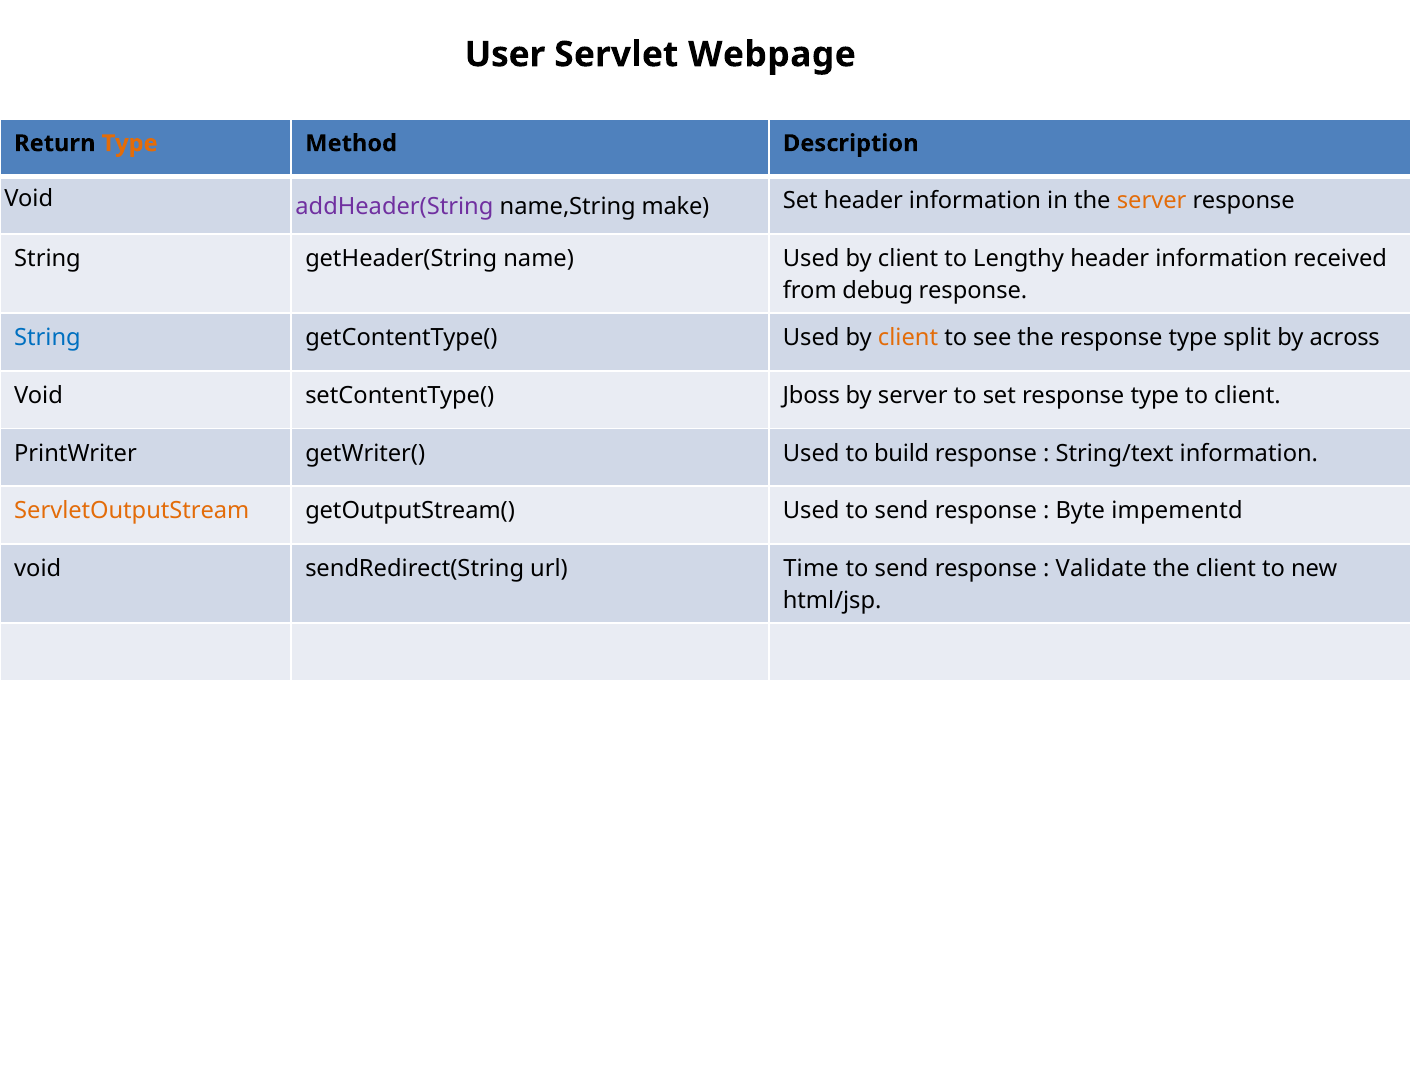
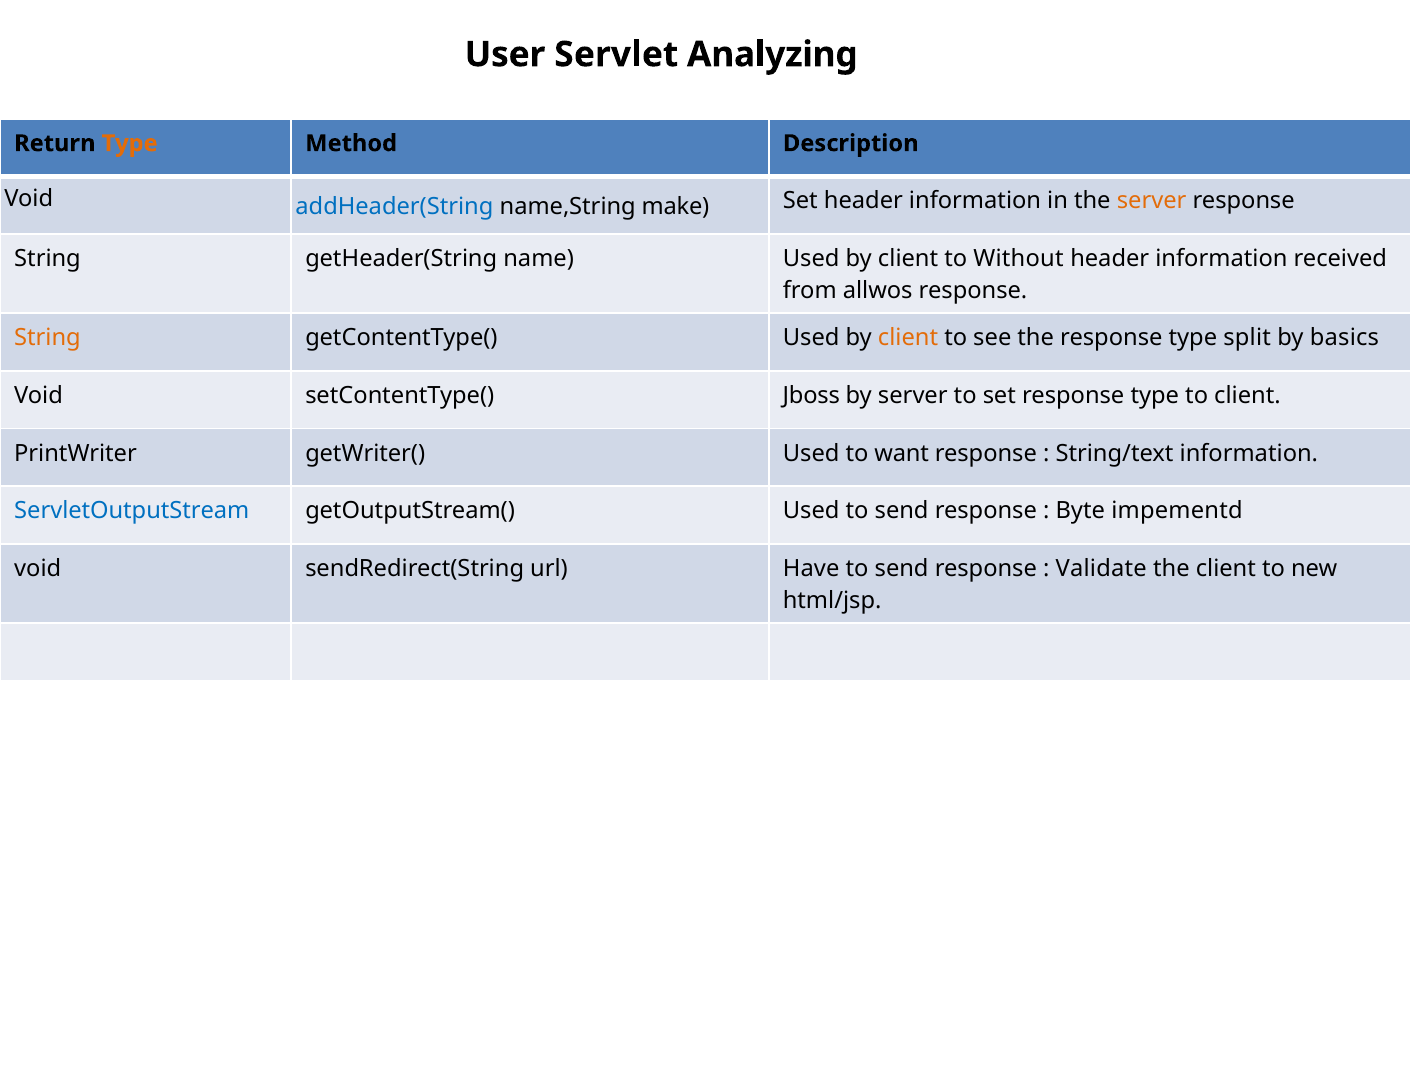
Webpage: Webpage -> Analyzing (772, 54)
addHeader(String colour: purple -> blue (394, 207)
Lengthy: Lengthy -> Without (1018, 259)
debug: debug -> allwos (878, 291)
String colour: blue -> orange (47, 338)
across: across -> basics (1344, 338)
build: build -> want (902, 453)
ServletOutputStream colour: orange -> blue (132, 511)
Time: Time -> Have (811, 568)
